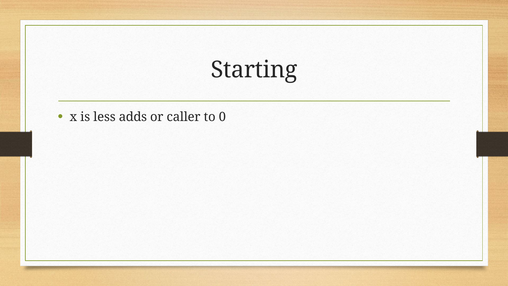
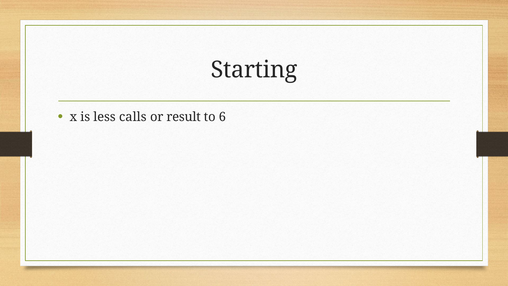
adds: adds -> calls (133, 117)
caller: caller -> result (184, 117)
0: 0 -> 6 (222, 117)
